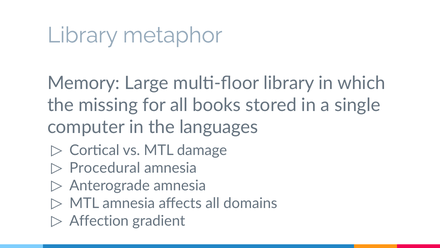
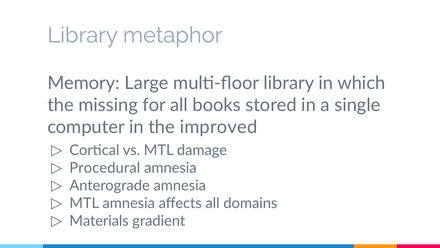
languages: languages -> improved (219, 127)
Affection: Affection -> Materials (99, 220)
